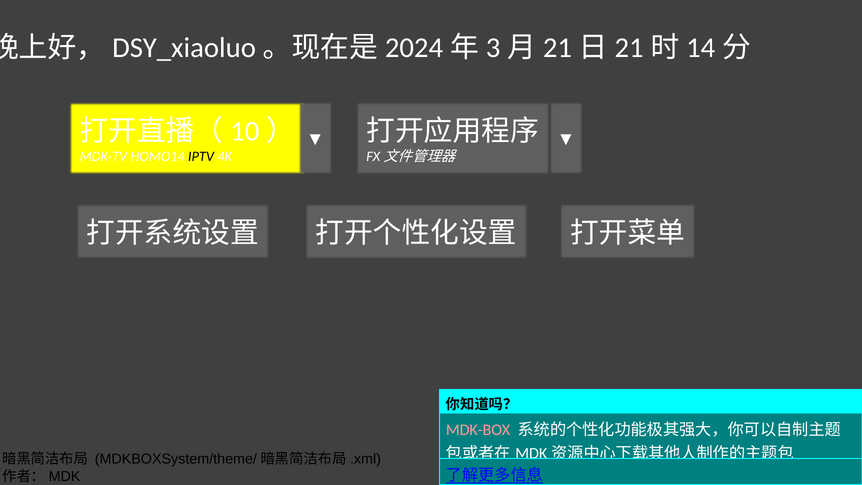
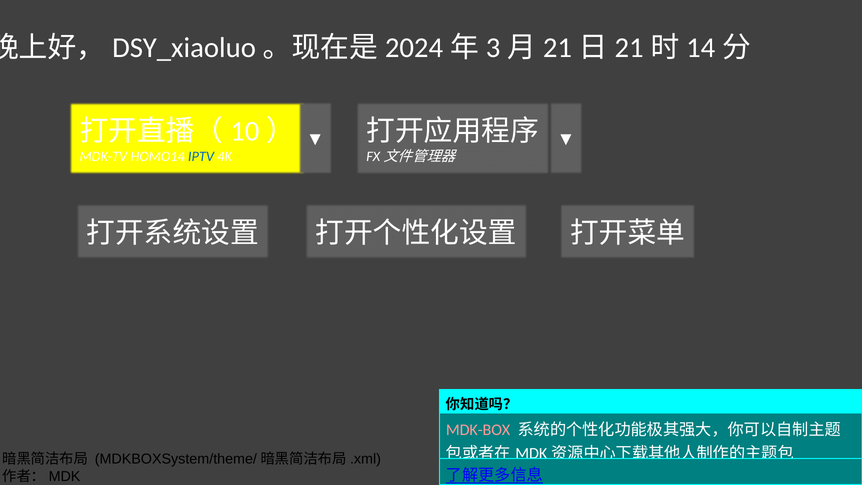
IPTV colour: black -> blue (201, 156)
